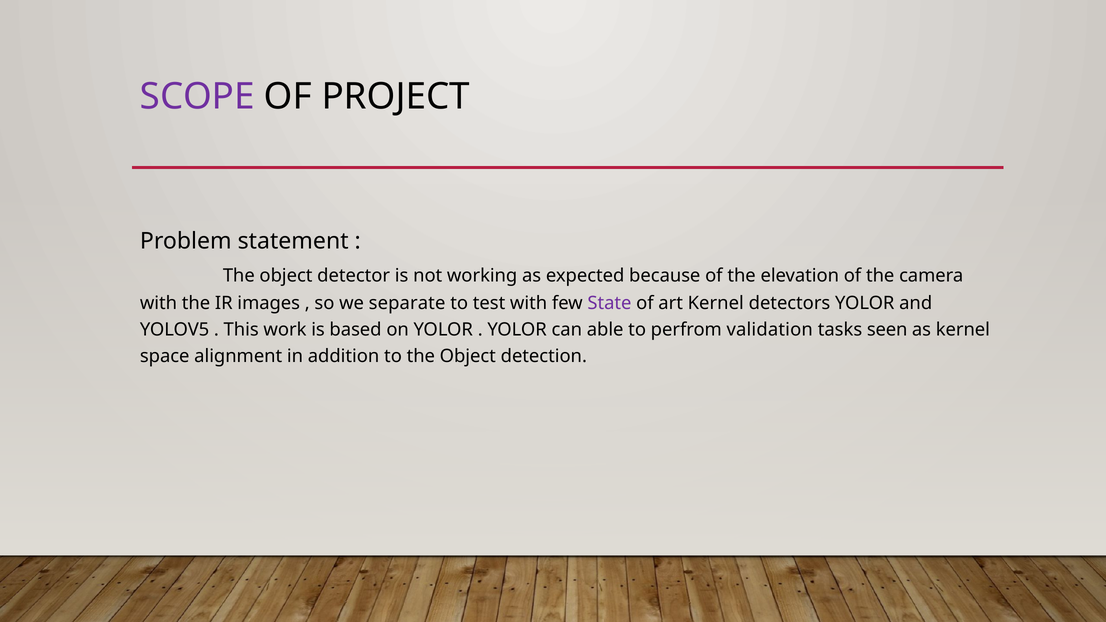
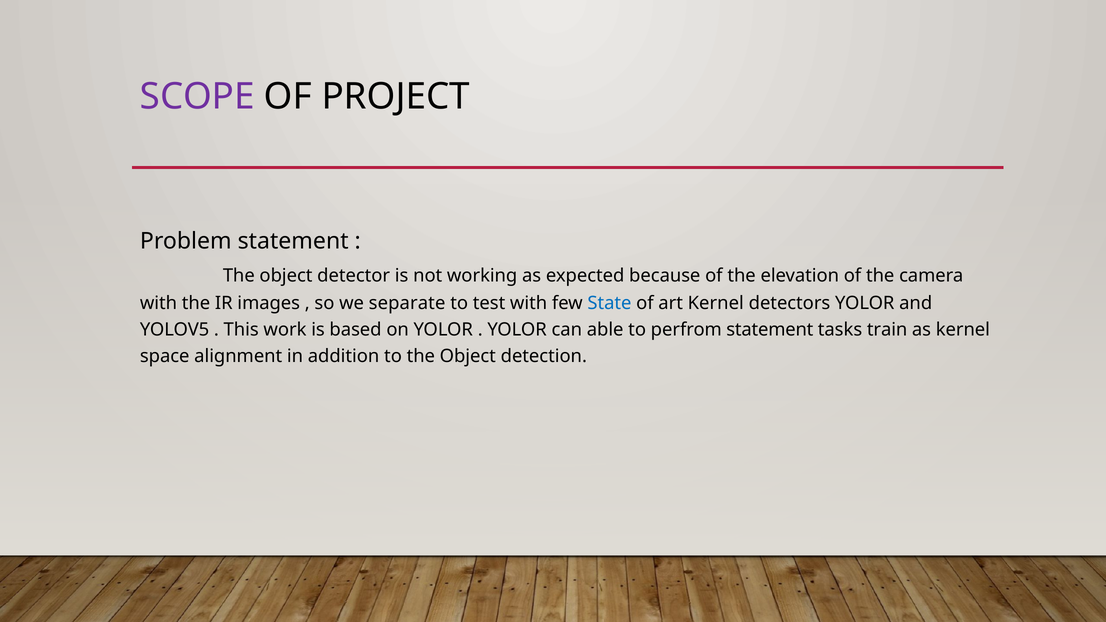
State colour: purple -> blue (609, 303)
perfrom validation: validation -> statement (770, 330)
seen: seen -> train (887, 330)
